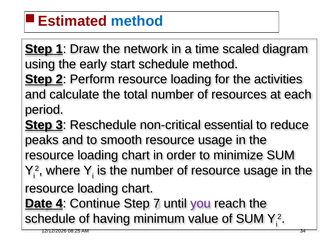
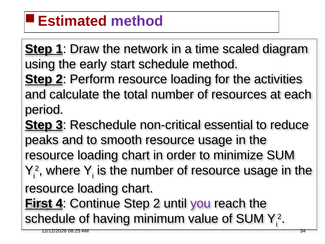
method colour: blue -> purple (137, 21)
Date: Date -> First (39, 203)
Continue Step 7: 7 -> 2 (157, 203)
